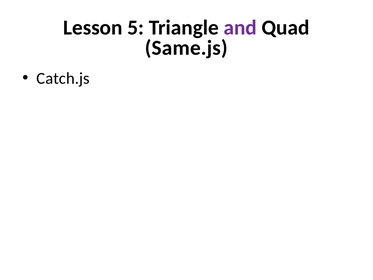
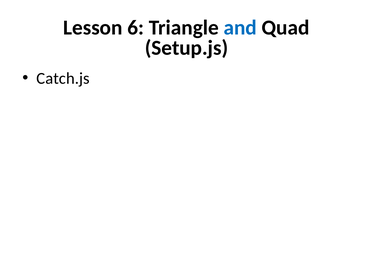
5: 5 -> 6 (136, 28)
and colour: purple -> blue (240, 28)
Same.js: Same.js -> Setup.js (186, 48)
